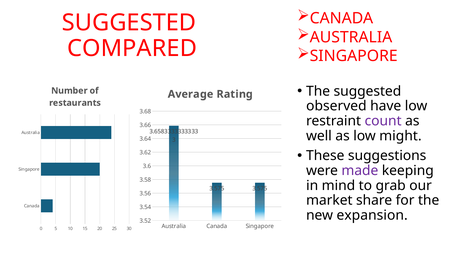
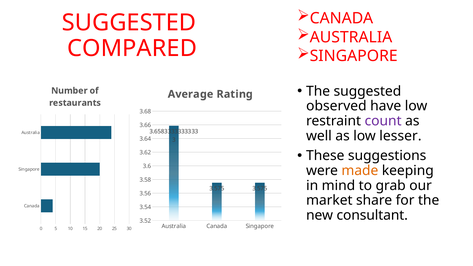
might: might -> lesser (400, 136)
made colour: purple -> orange (360, 171)
expansion: expansion -> consultant (372, 215)
